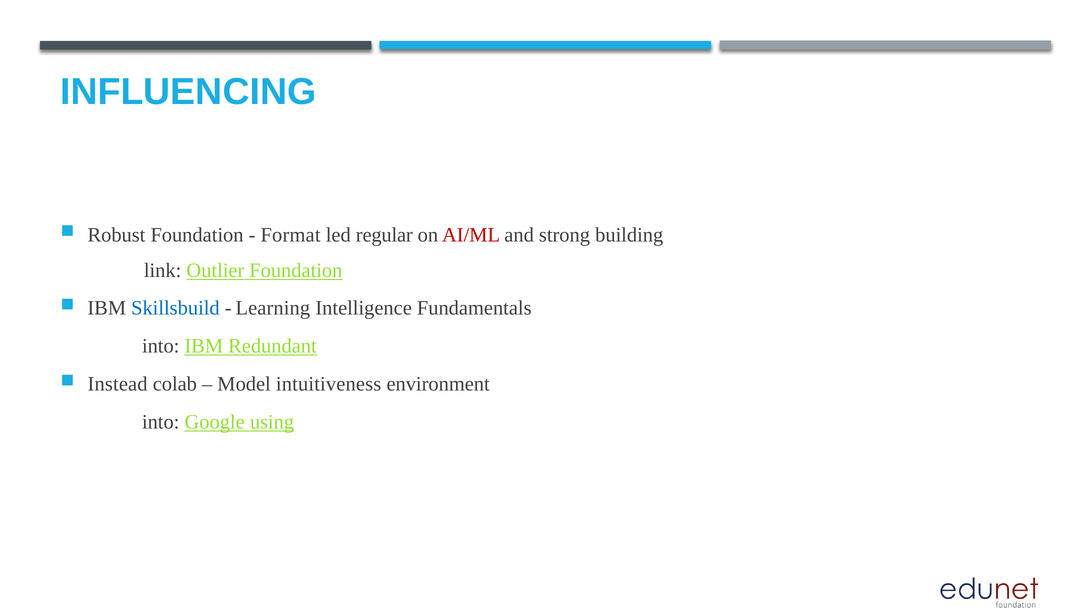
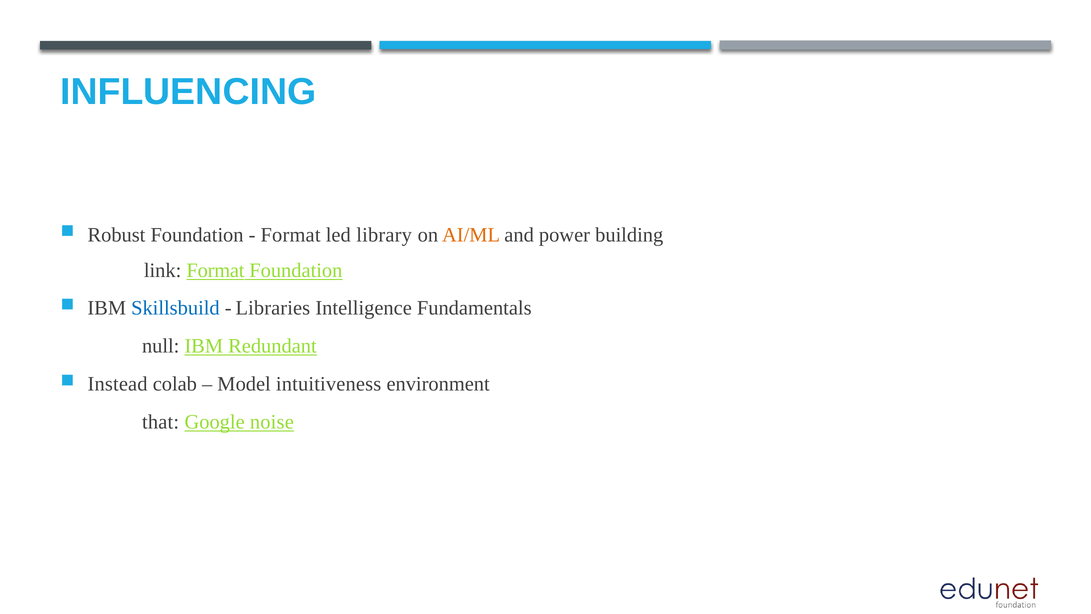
regular: regular -> library (384, 235)
AI/ML colour: red -> orange (471, 235)
strong: strong -> power (564, 235)
link Outlier: Outlier -> Format (216, 270)
Learning: Learning -> Libraries (273, 308)
into: into -> null (161, 346)
into: into -> that (161, 422)
using: using -> noise (272, 422)
